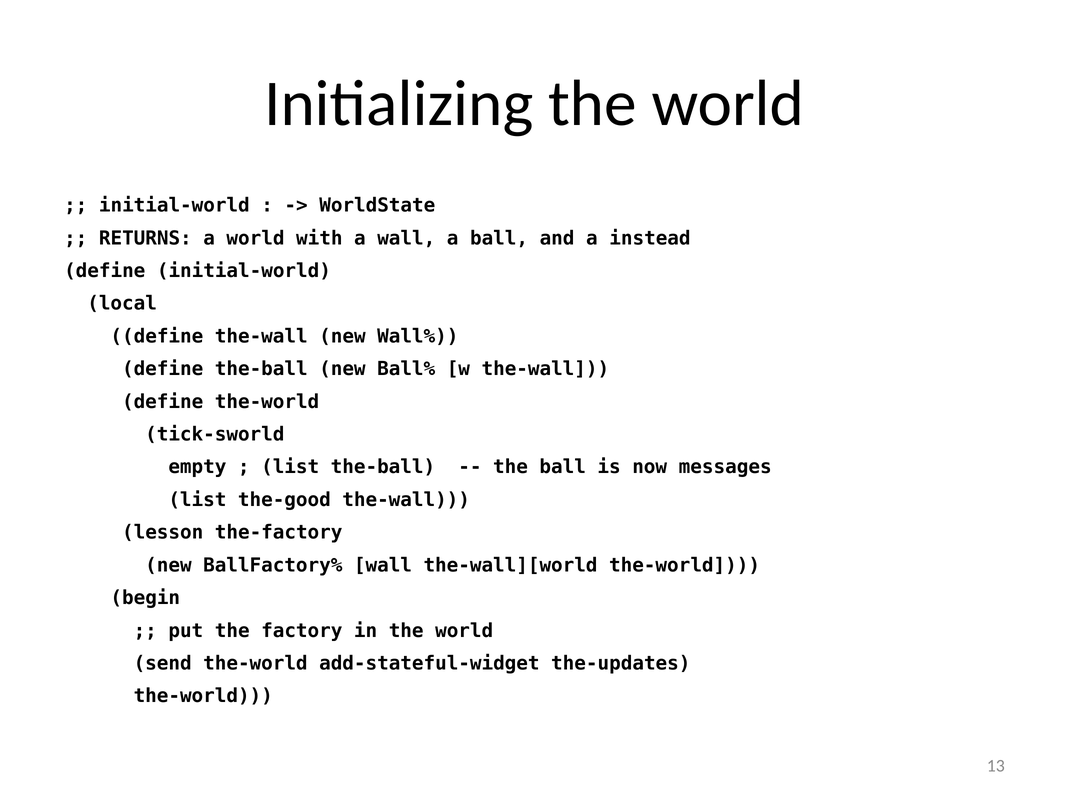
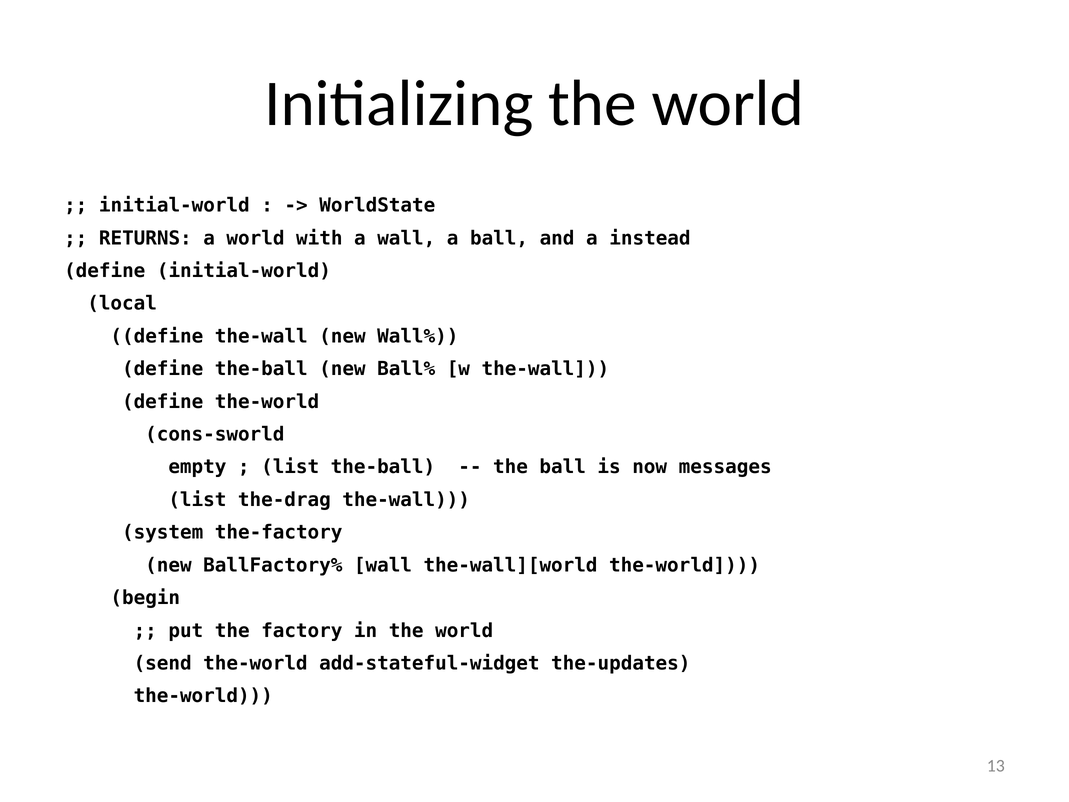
tick-sworld: tick-sworld -> cons-sworld (215, 434)
the-good: the-good -> the-drag (284, 500)
lesson: lesson -> system (163, 532)
